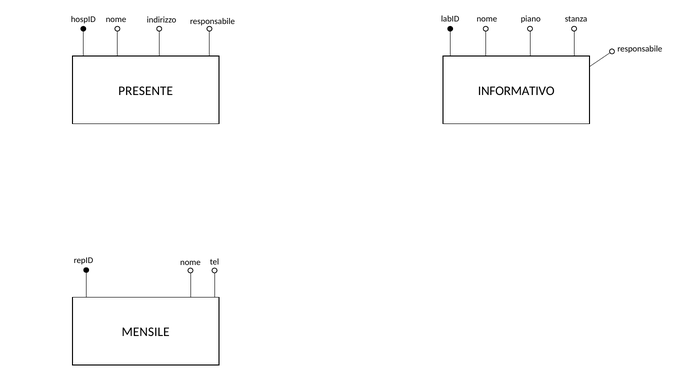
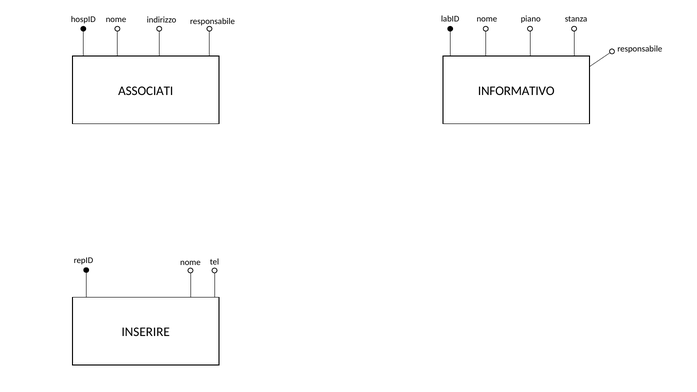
PRESENTE: PRESENTE -> ASSOCIATI (146, 91)
MENSILE: MENSILE -> INSERIRE (146, 332)
